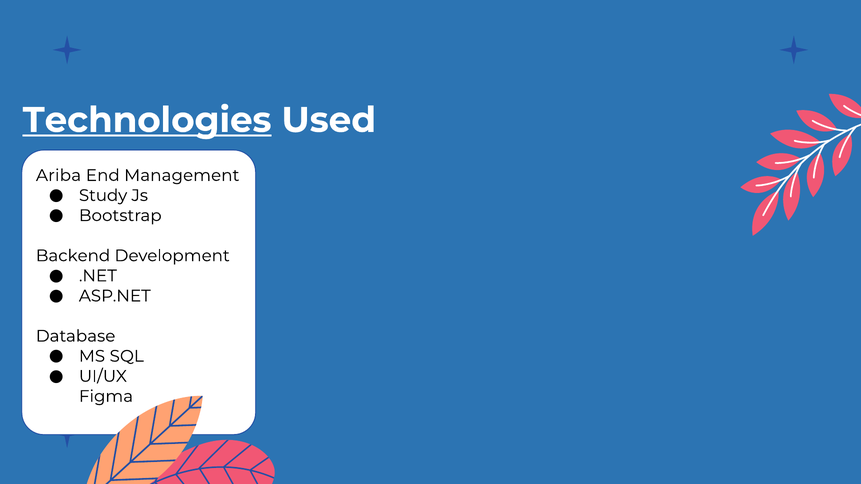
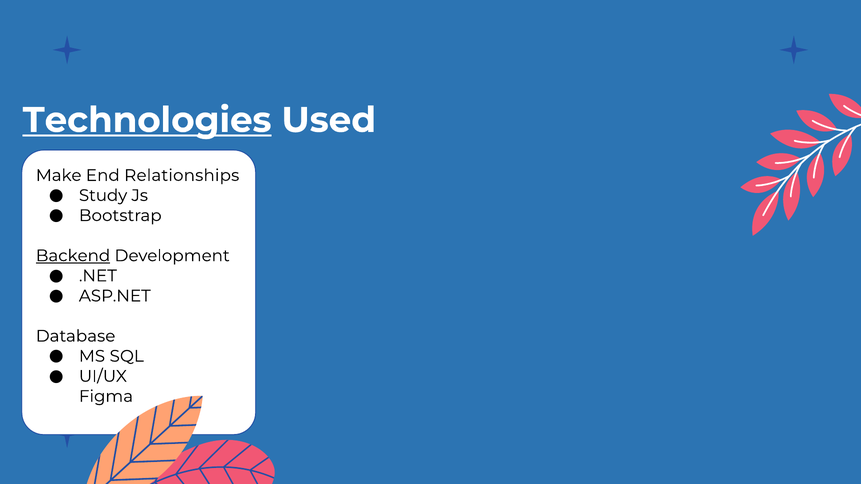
Ariba: Ariba -> Make (59, 175)
Management: Management -> Relationships (182, 175)
Backend underline: none -> present (73, 256)
